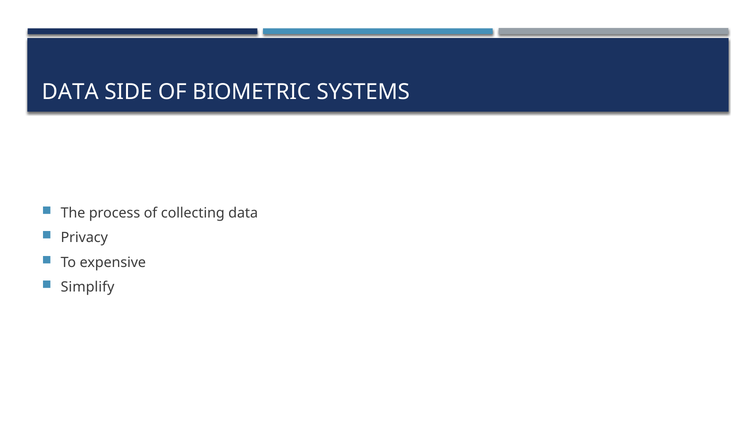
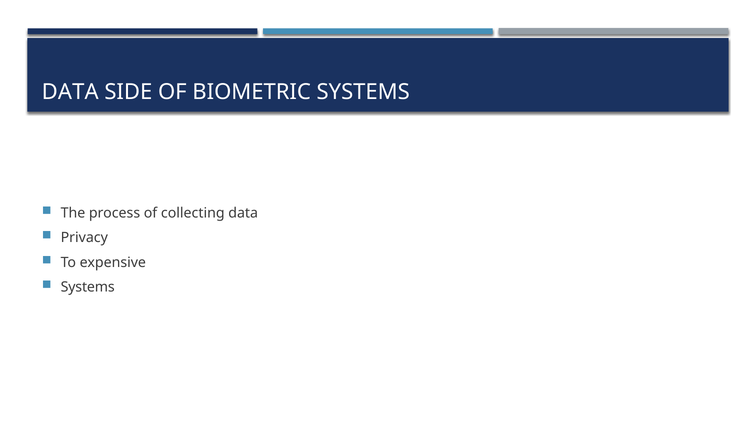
Simplify: Simplify -> Systems (88, 287)
